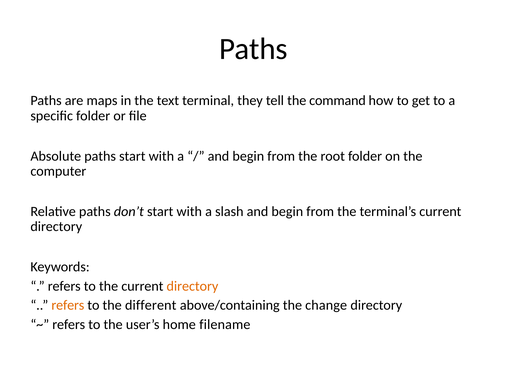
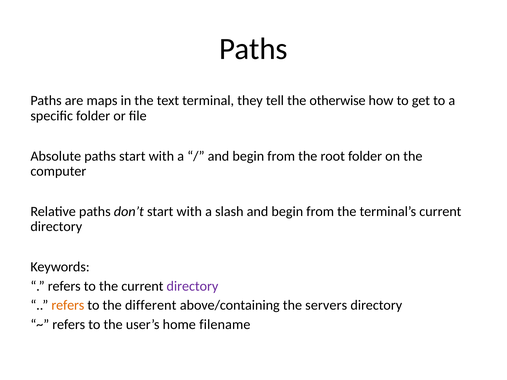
command: command -> otherwise (338, 101)
directory colour: orange -> purple (192, 286)
change: change -> servers (326, 306)
